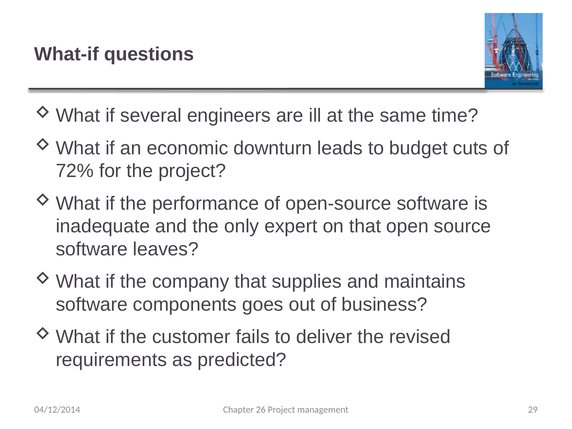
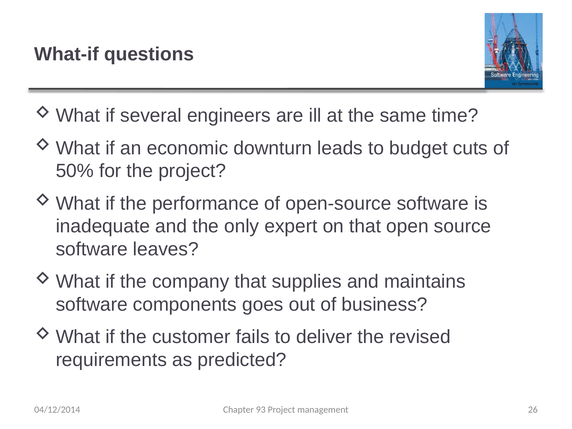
72%: 72% -> 50% (75, 171)
26: 26 -> 93 (261, 410)
29: 29 -> 26 (533, 410)
